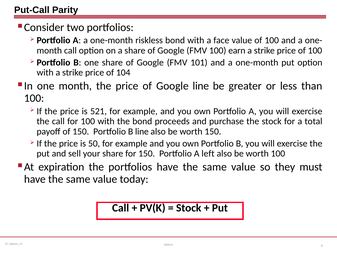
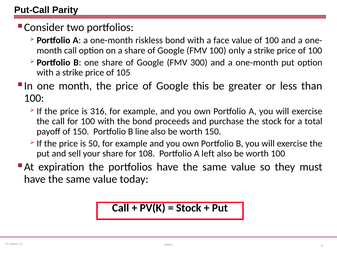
earn: earn -> only (237, 50)
101: 101 -> 300 (199, 62)
104: 104 -> 105 (123, 73)
Google line: line -> this (201, 86)
521: 521 -> 316 (99, 111)
for 150: 150 -> 108 (147, 153)
